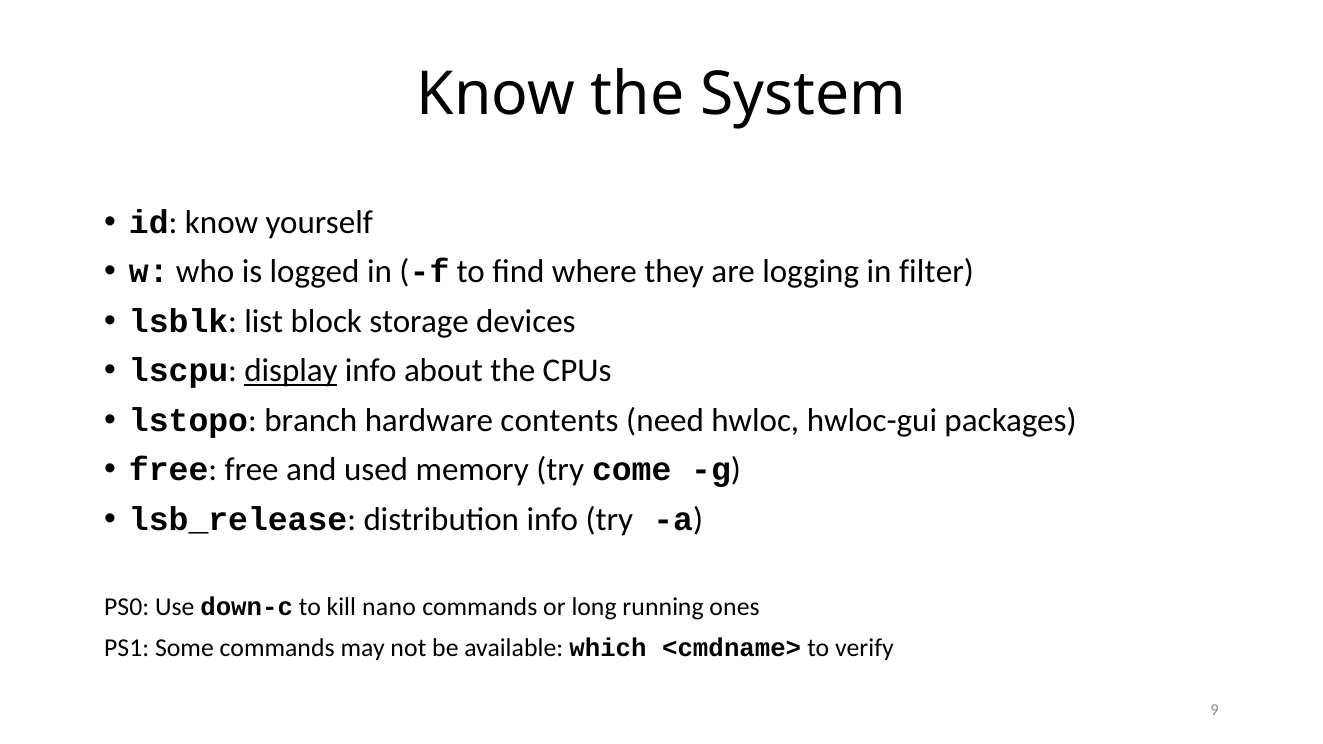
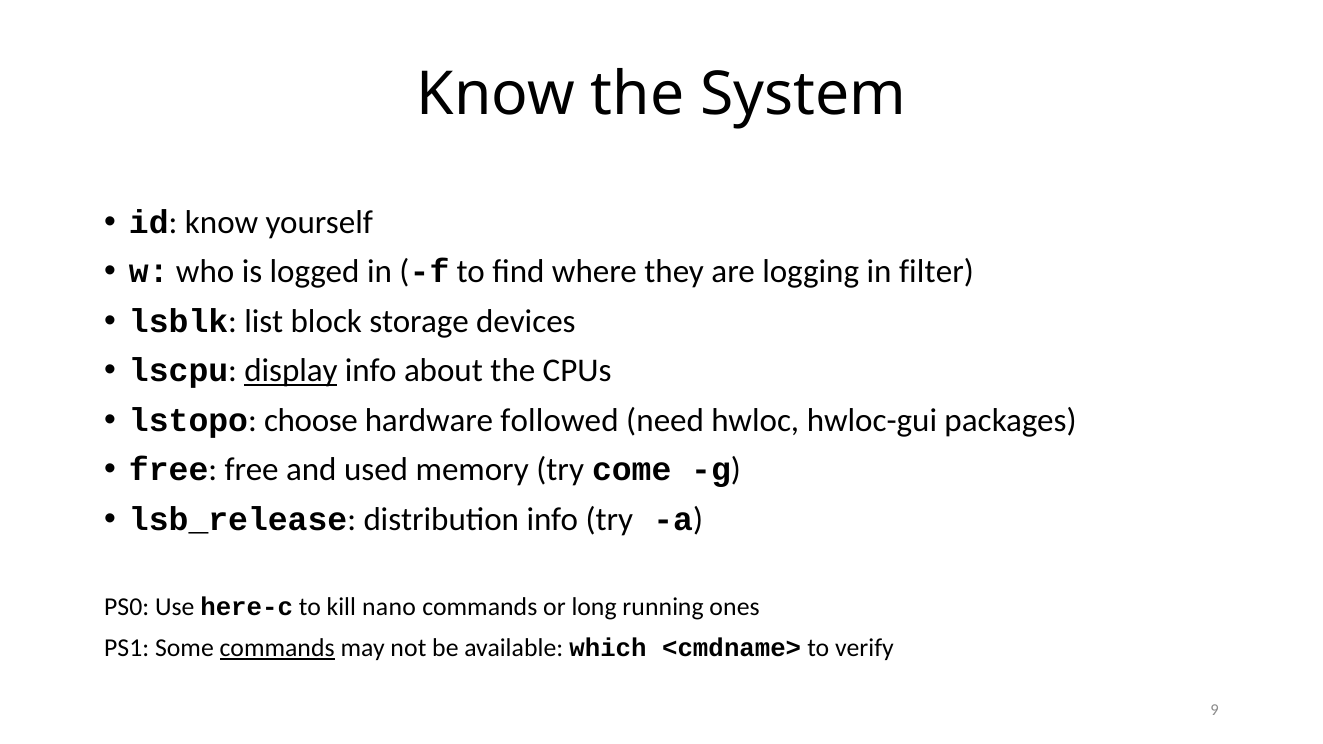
branch: branch -> choose (311, 421)
contents: contents -> followed (560, 421)
down-c: down-c -> here-c (247, 607)
commands underline: none -> present (277, 648)
